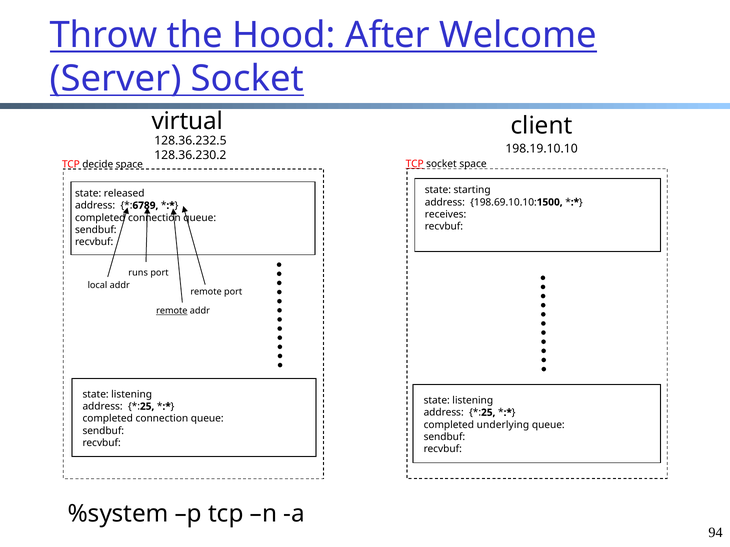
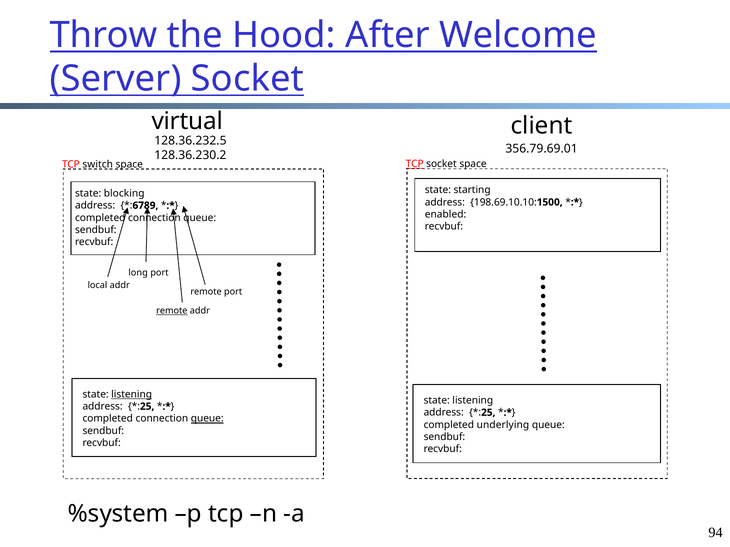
198.19.10.10: 198.19.10.10 -> 356.79.69.01 (542, 149)
decide: decide -> switch (98, 164)
released: released -> blocking (124, 193)
receives: receives -> enabled (446, 215)
runs: runs -> long (138, 273)
listening underline: none -> present (132, 395)
queue underline: none -> present (207, 419)
